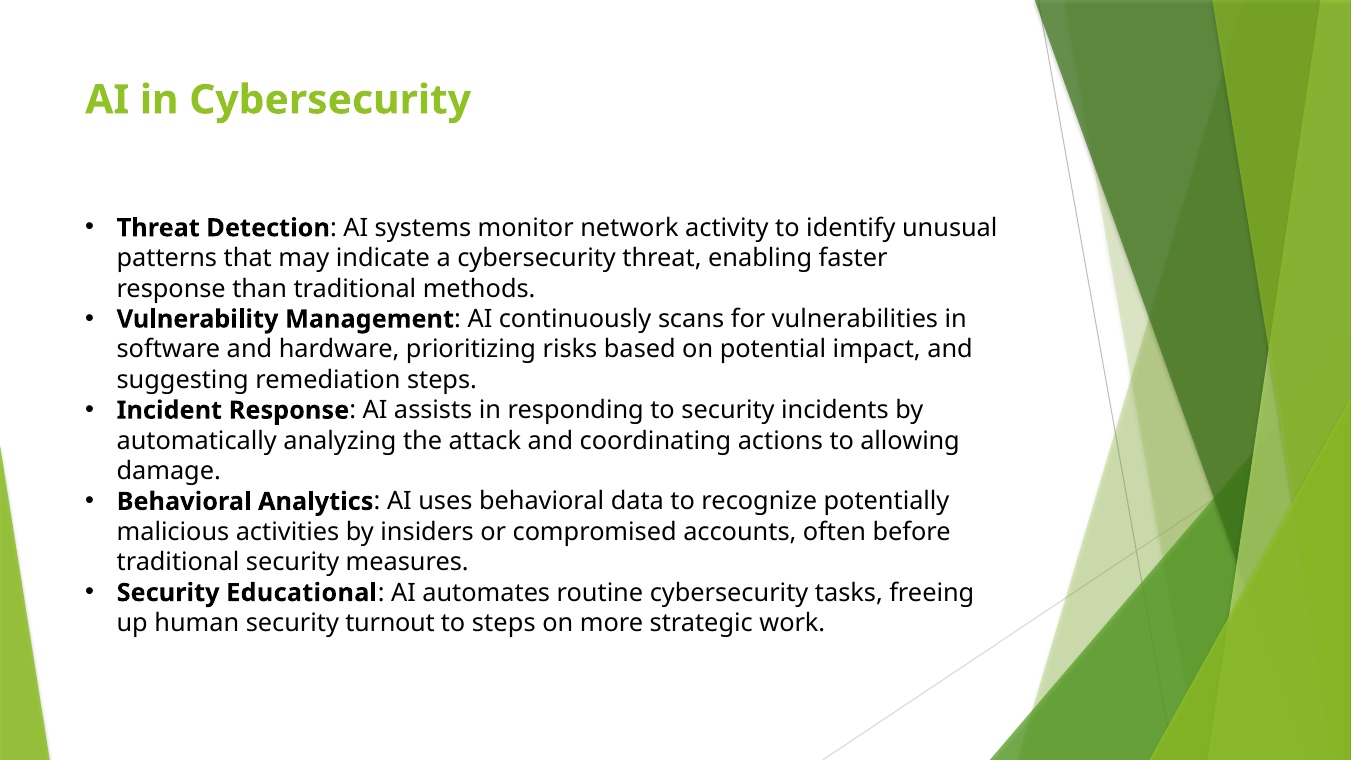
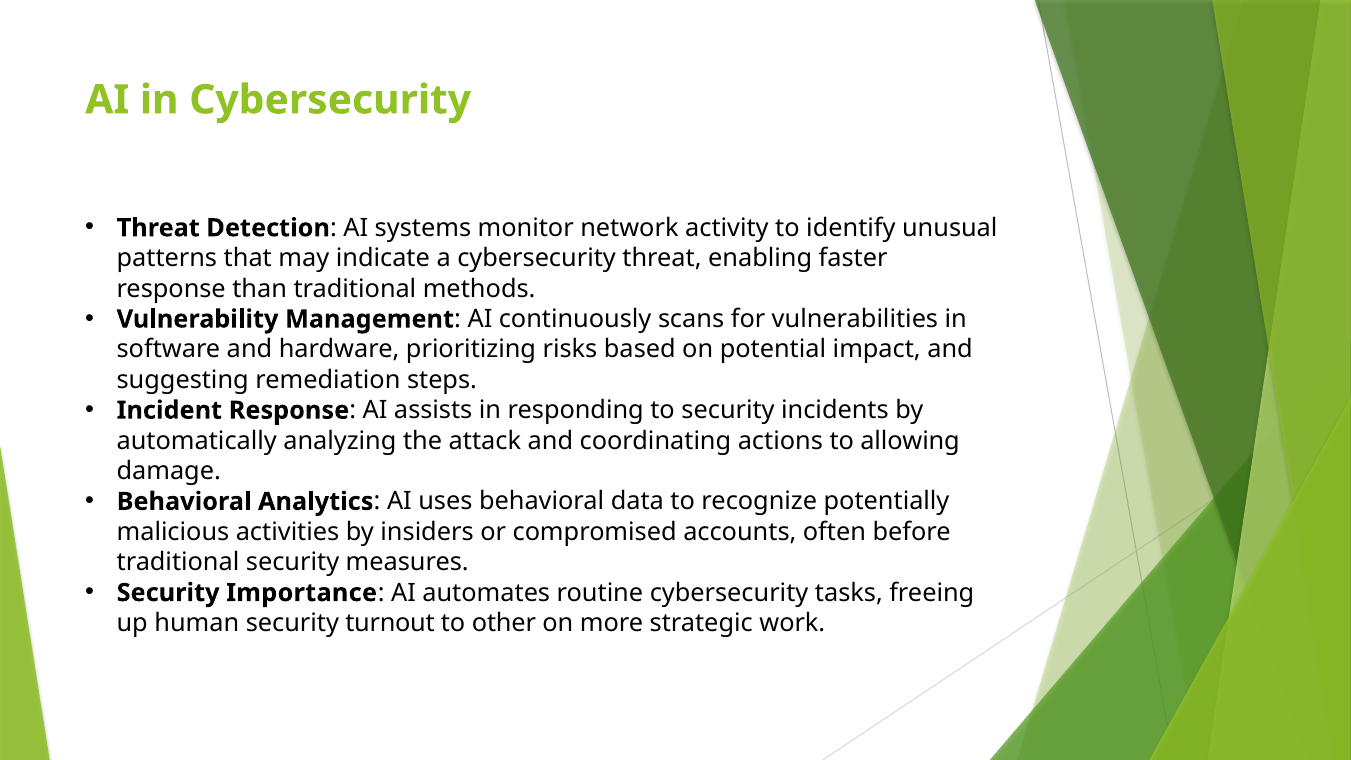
Educational: Educational -> Importance (302, 593)
to steps: steps -> other (504, 623)
